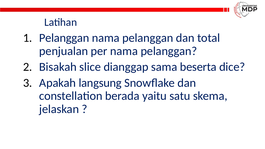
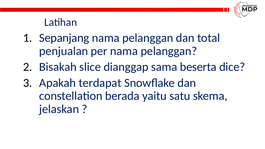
Pelanggan: Pelanggan -> Sepanjang (64, 38)
langsung: langsung -> terdapat (100, 83)
